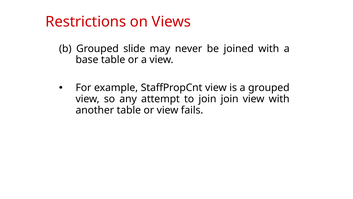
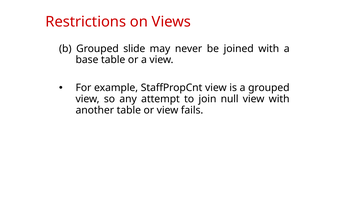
join join: join -> null (230, 99)
